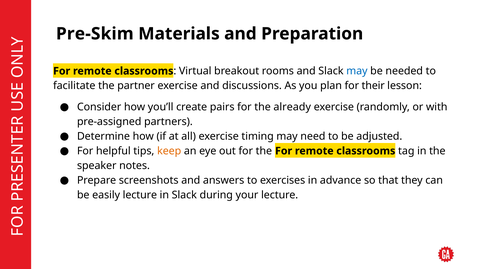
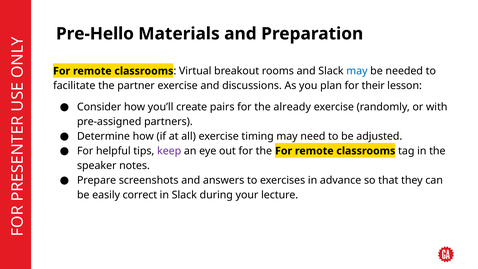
Pre-Skim: Pre-Skim -> Pre-Hello (95, 34)
keep colour: orange -> purple (169, 151)
easily lecture: lecture -> correct (140, 195)
